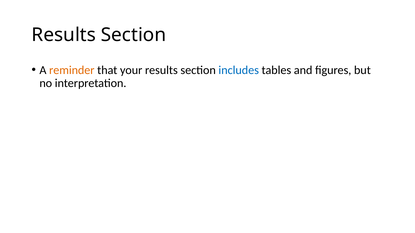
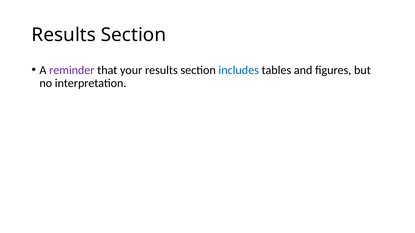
reminder colour: orange -> purple (72, 70)
